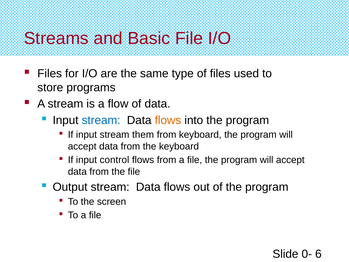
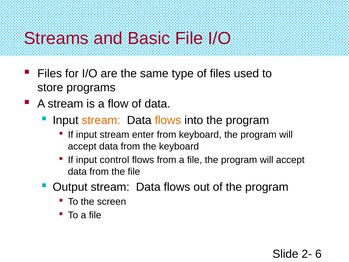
stream colour: blue -> orange (101, 120)
them: them -> enter (143, 135)
0-: 0- -> 2- (307, 254)
